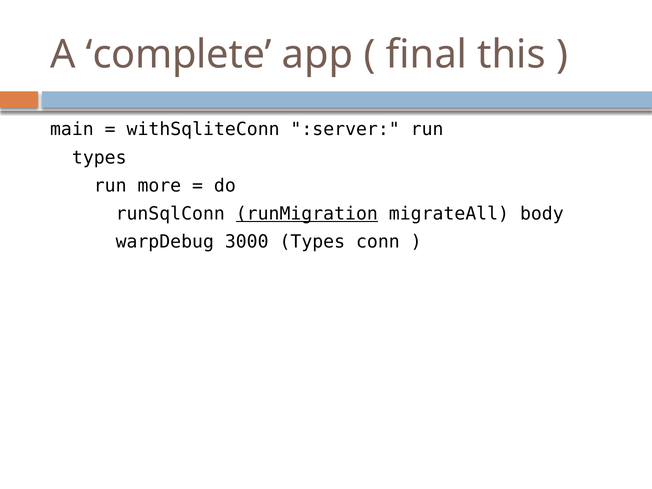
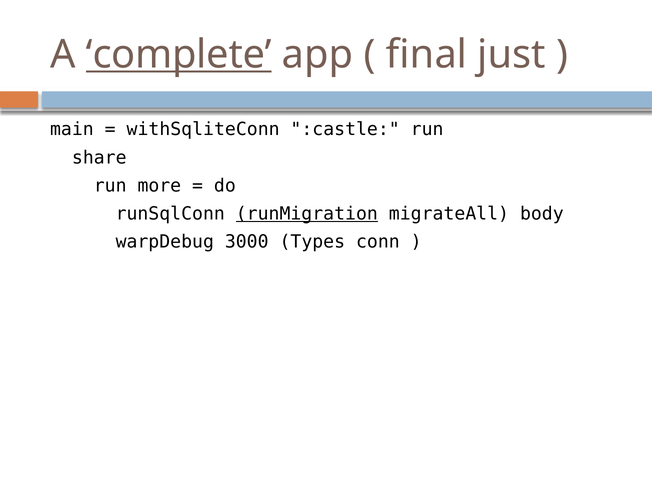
complete underline: none -> present (179, 54)
this: this -> just (512, 54)
:server: :server -> :castle (345, 129)
types: types -> share (99, 158)
